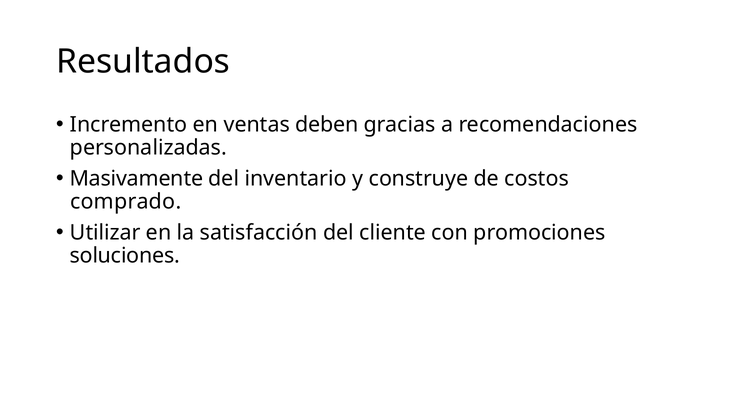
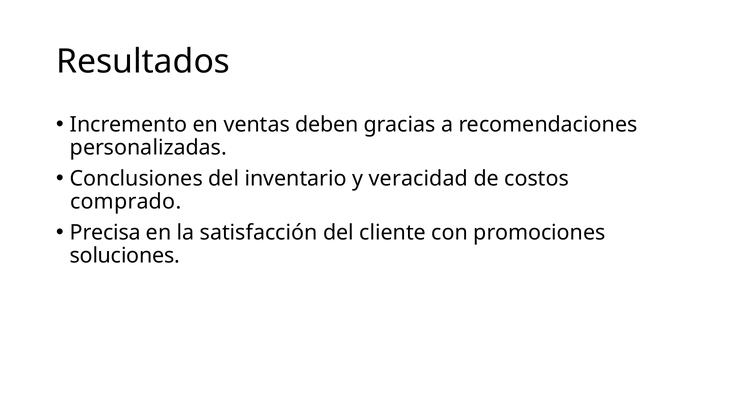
Masivamente: Masivamente -> Conclusiones (136, 178)
construye: construye -> veracidad (418, 178)
Utilizar: Utilizar -> Precisa (105, 233)
